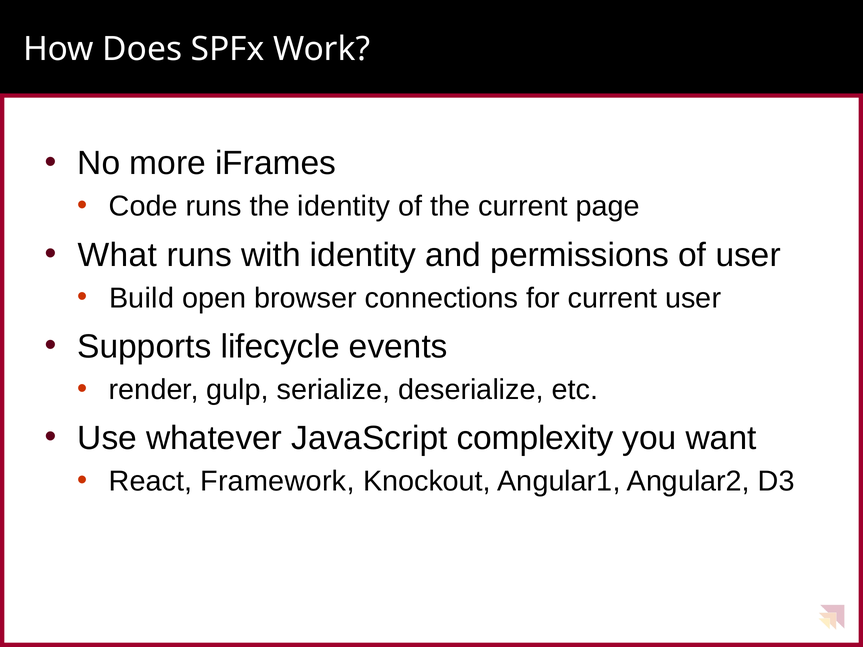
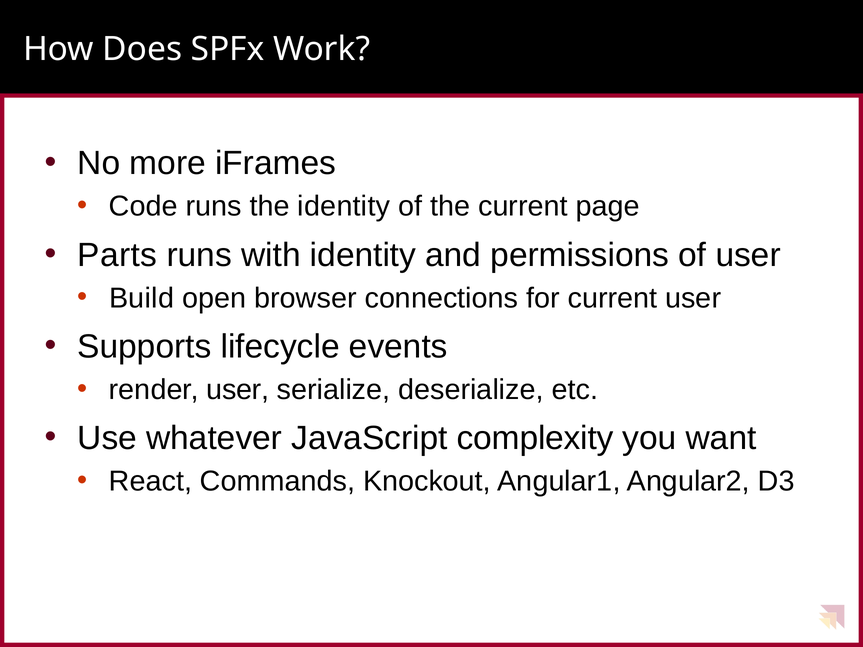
What: What -> Parts (117, 255)
render gulp: gulp -> user (238, 390)
Framework: Framework -> Commands (278, 481)
